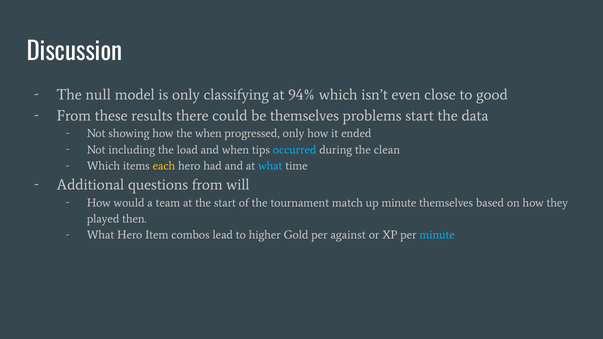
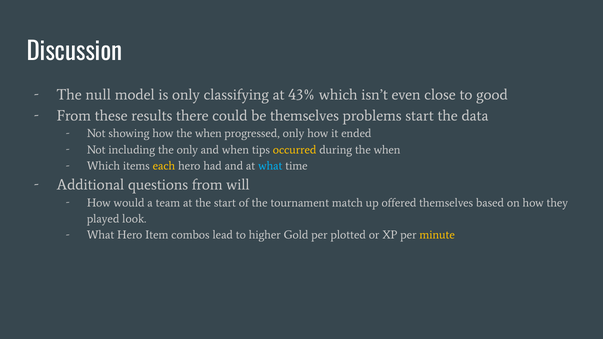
94%: 94% -> 43% (302, 95)
the load: load -> only (187, 150)
occurred colour: light blue -> yellow (295, 150)
during the clean: clean -> when (387, 150)
up minute: minute -> offered (399, 203)
then: then -> look (134, 219)
against: against -> plotted (348, 235)
minute colour: light blue -> yellow (437, 235)
